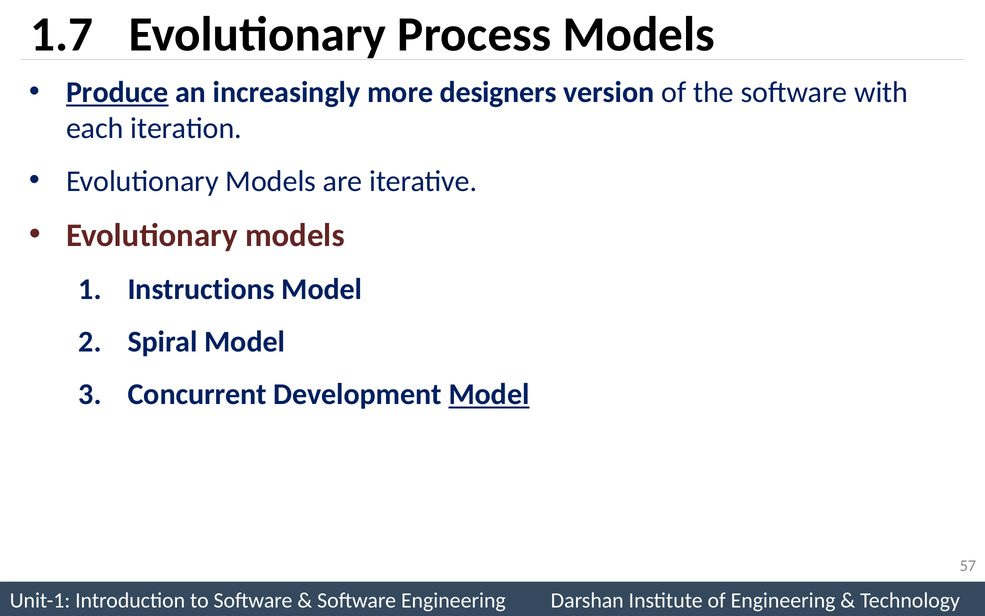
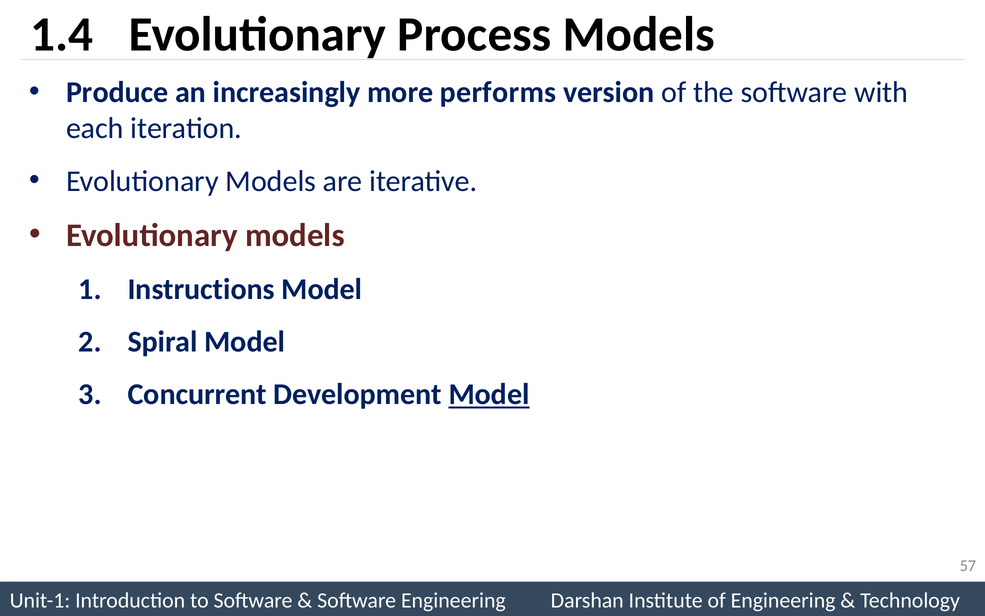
1.7: 1.7 -> 1.4 (62, 34)
Produce underline: present -> none (117, 92)
designers: designers -> performs (498, 92)
